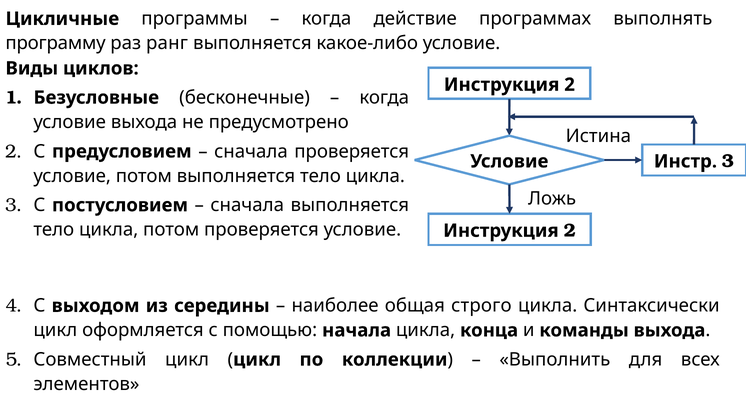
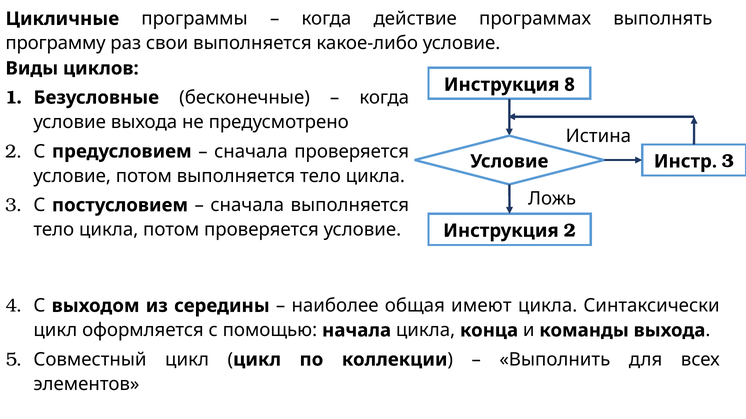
ранг: ранг -> свои (167, 43)
2: 2 -> 8 (570, 85)
строго: строго -> имеют (481, 306)
